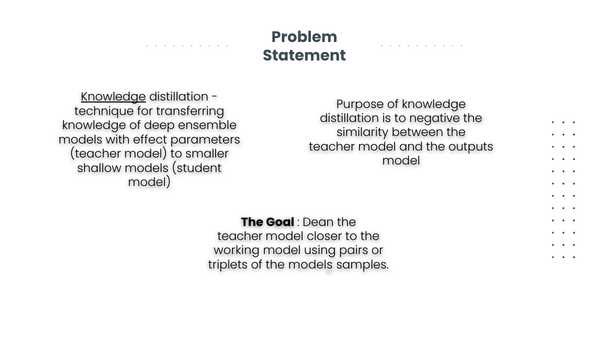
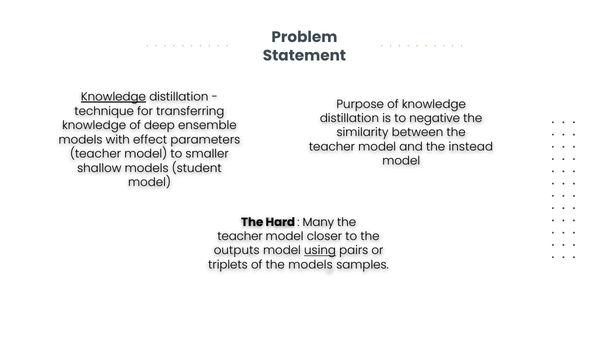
outputs: outputs -> instead (471, 147)
Goal: Goal -> Hard (280, 222)
Dean: Dean -> Many (318, 222)
working: working -> outputs (237, 250)
using underline: none -> present (320, 250)
